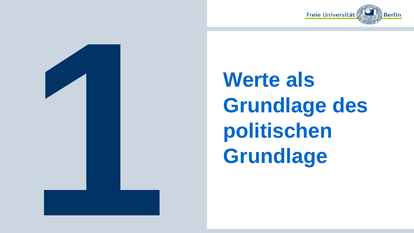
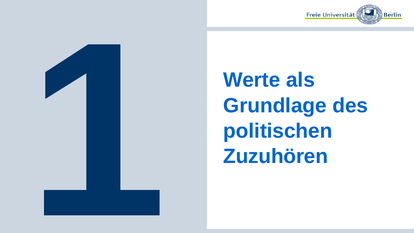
Grundlage: Grundlage -> Zuzuhören (276, 156)
